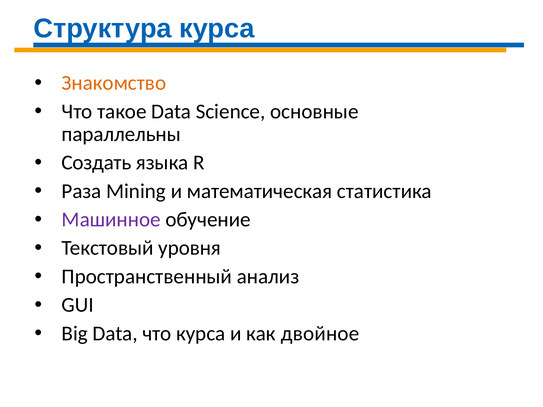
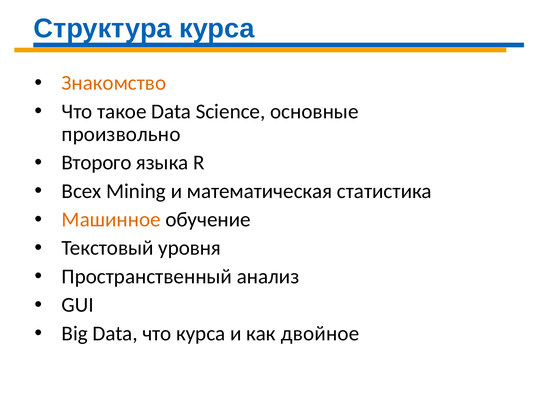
параллельны: параллельны -> произвольно (121, 134)
Создать: Создать -> Второго (96, 163)
Раза: Раза -> Всех (82, 191)
Машинное colour: purple -> orange (111, 220)
